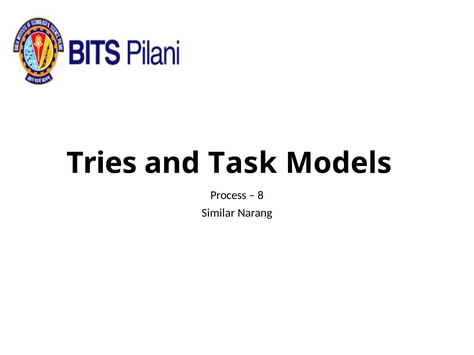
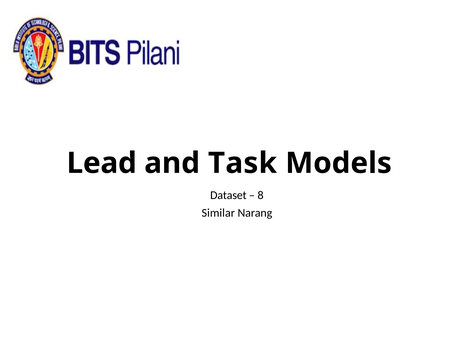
Tries: Tries -> Lead (102, 163)
Process: Process -> Dataset (228, 195)
